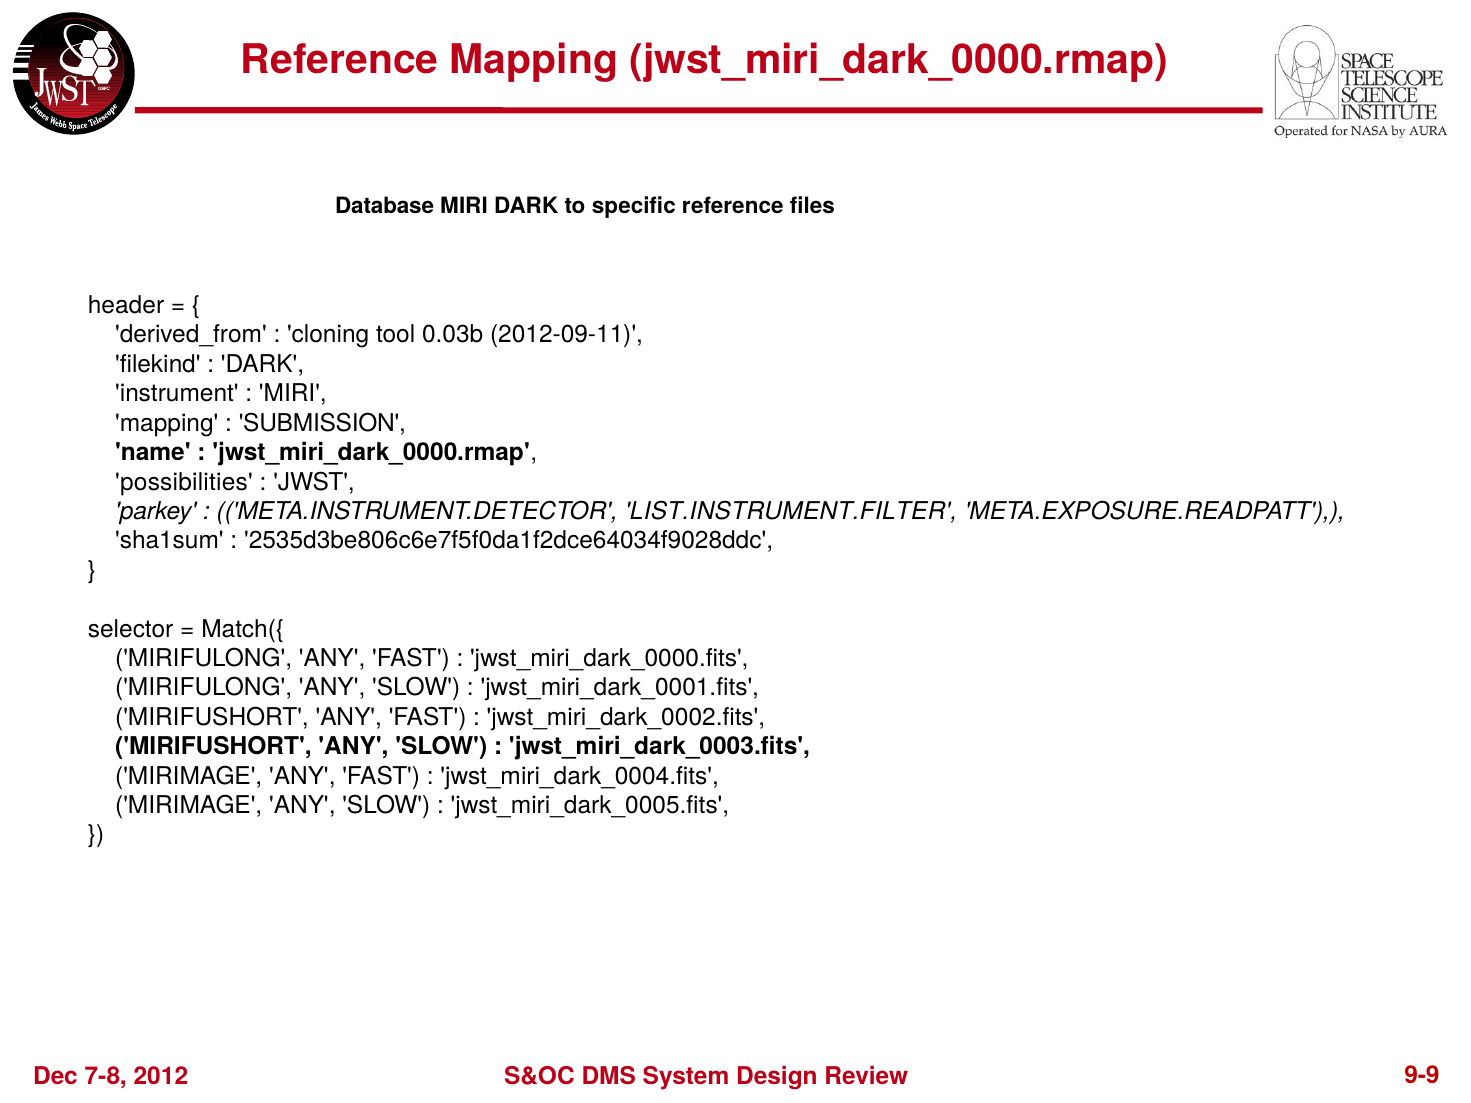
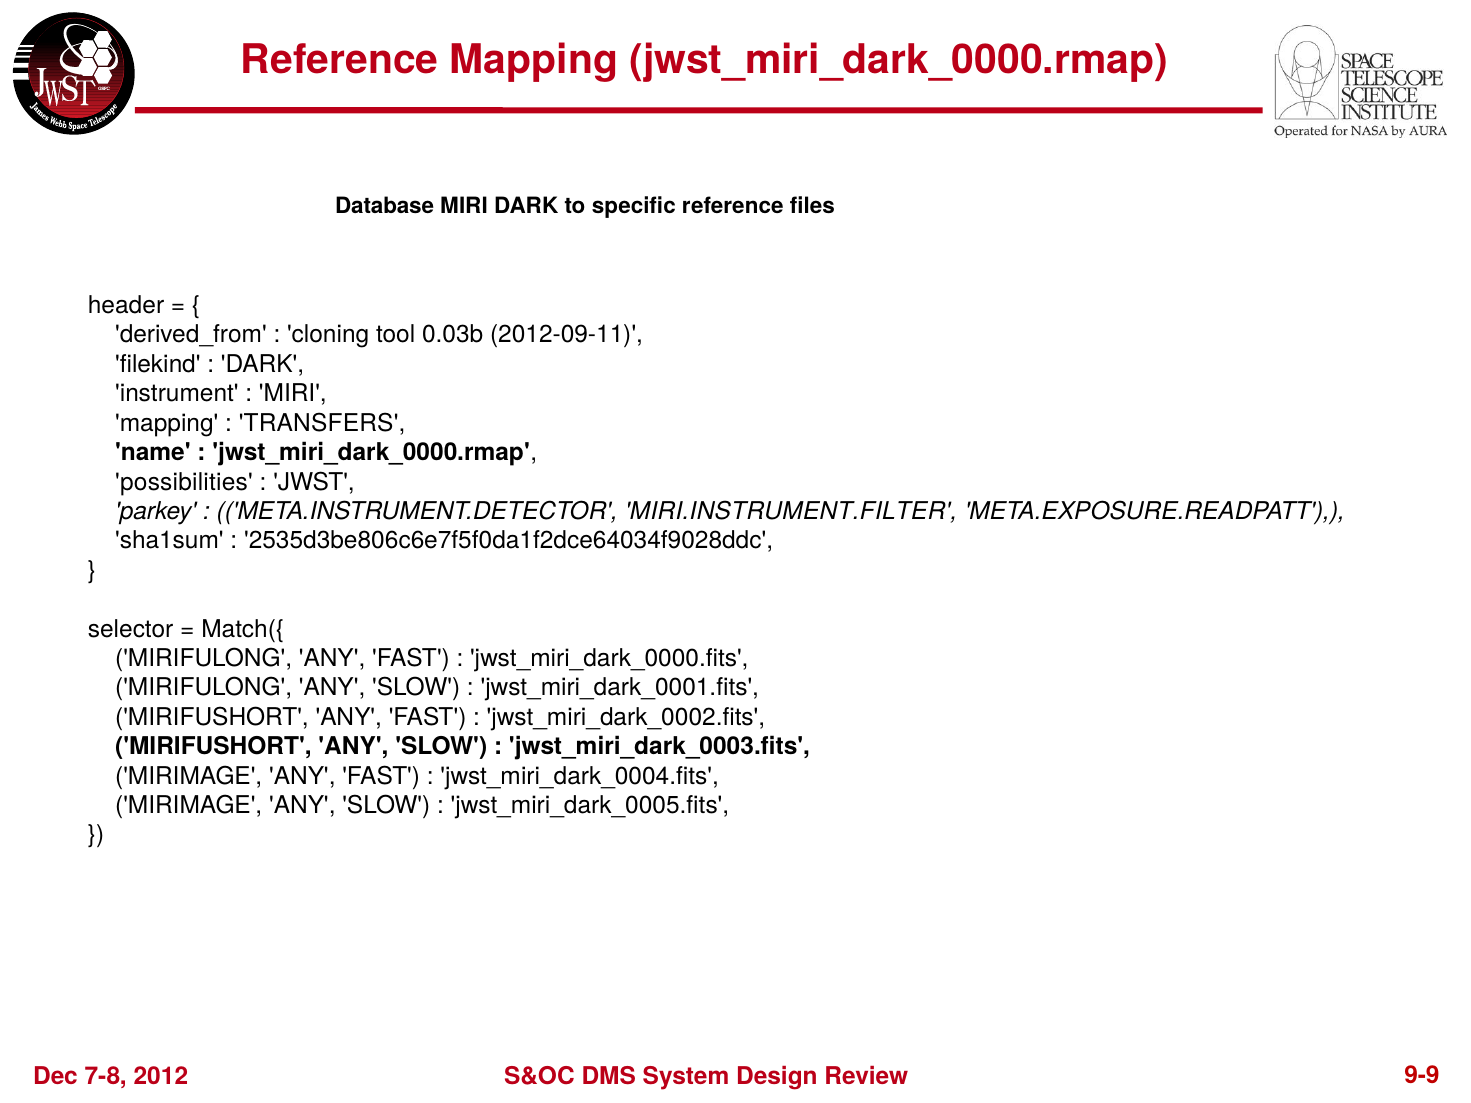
SUBMISSION: SUBMISSION -> TRANSFERS (322, 423)
LIST.INSTRUMENT.FILTER: LIST.INSTRUMENT.FILTER -> MIRI.INSTRUMENT.FILTER (791, 511)
